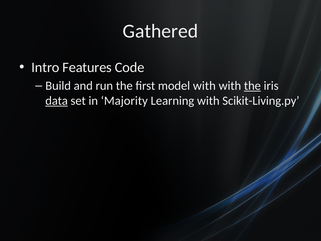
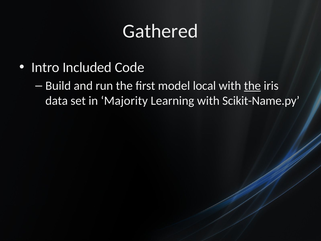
Features: Features -> Included (87, 67)
model with: with -> local (204, 86)
data underline: present -> none (57, 101)
Scikit-Living.py: Scikit-Living.py -> Scikit-Name.py (261, 101)
